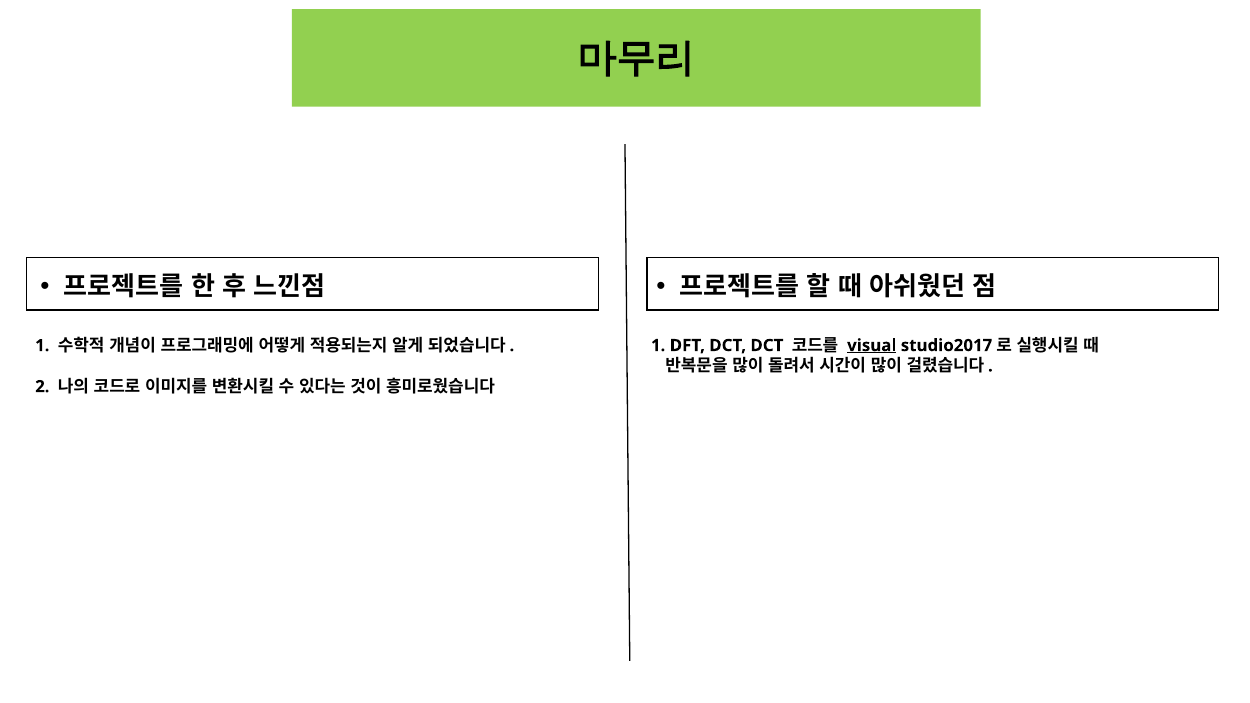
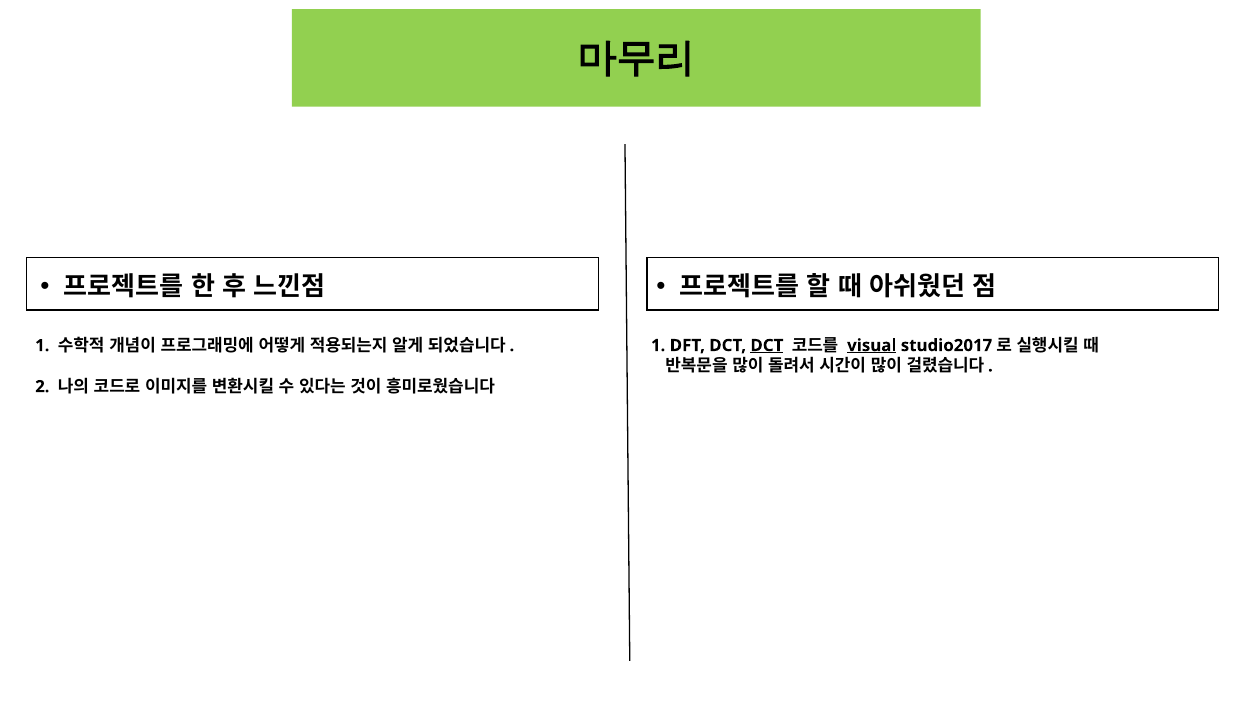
DCT underline: none -> present (767, 346)
